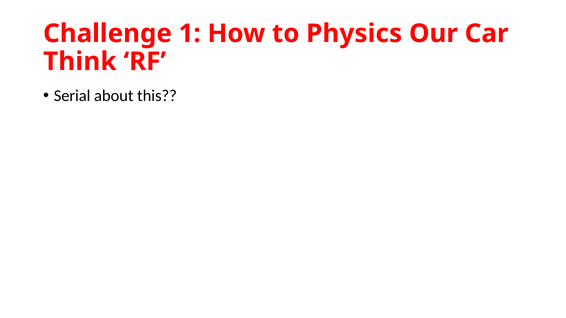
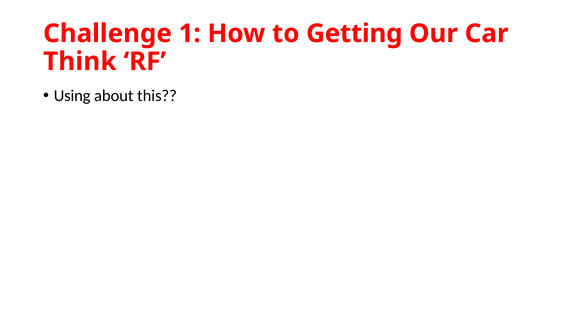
Physics: Physics -> Getting (354, 34)
Serial: Serial -> Using (72, 96)
